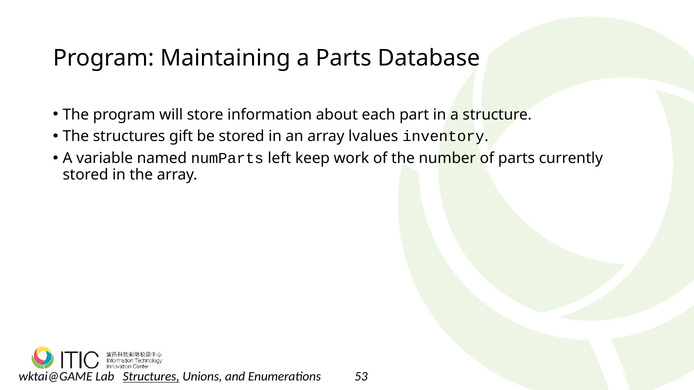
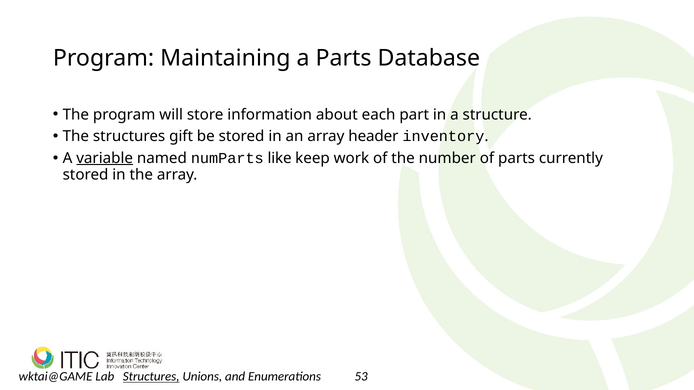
lvalues: lvalues -> header (373, 136)
variable underline: none -> present (105, 158)
left: left -> like (280, 158)
